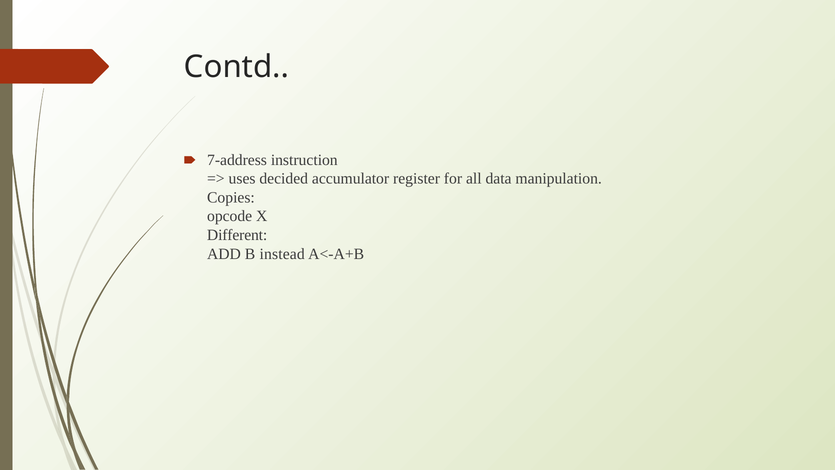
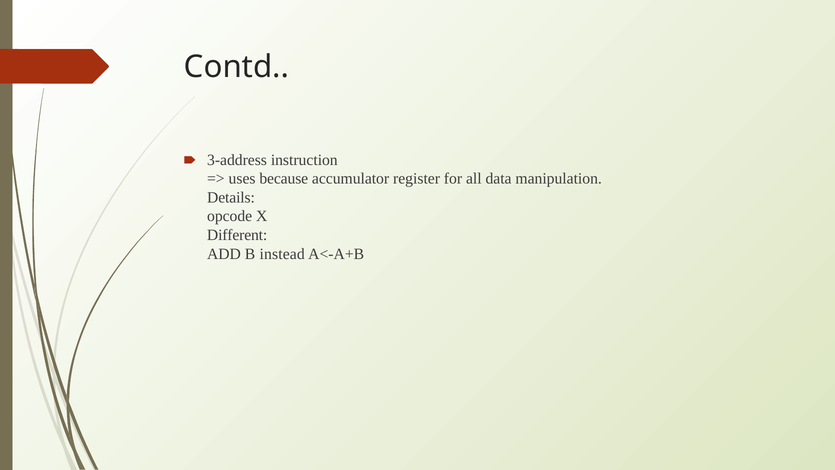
7-address: 7-address -> 3-address (237, 160)
decided: decided -> because (284, 179)
Copies: Copies -> Details (231, 197)
